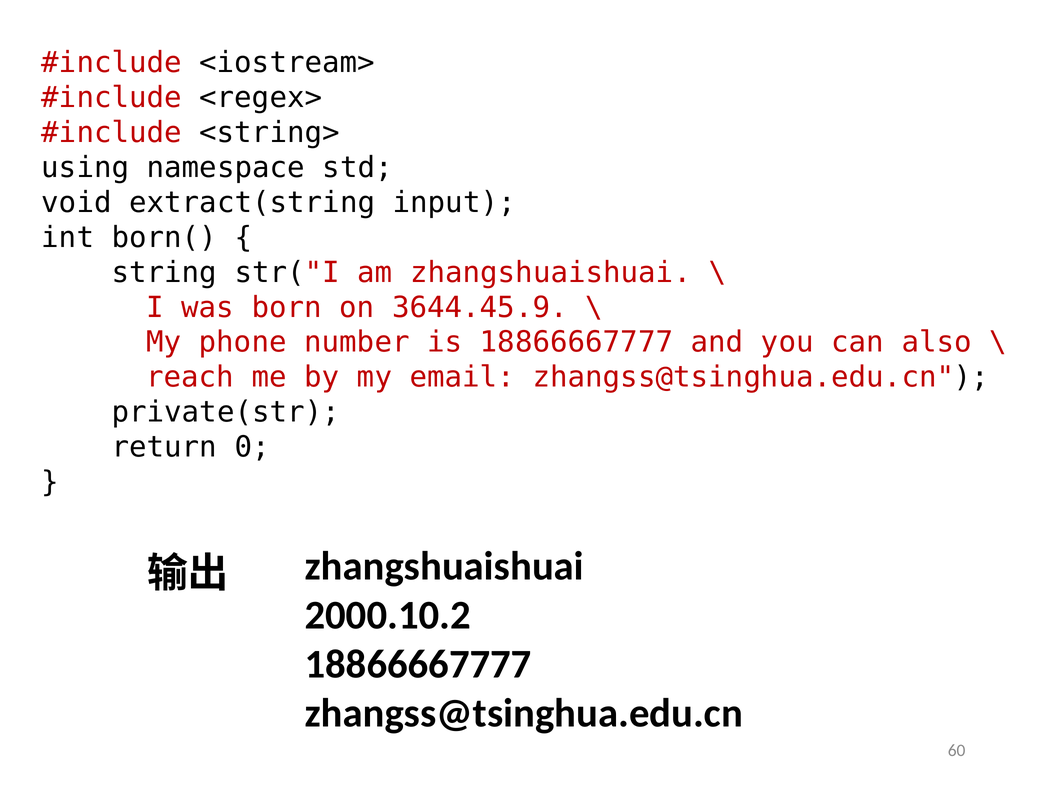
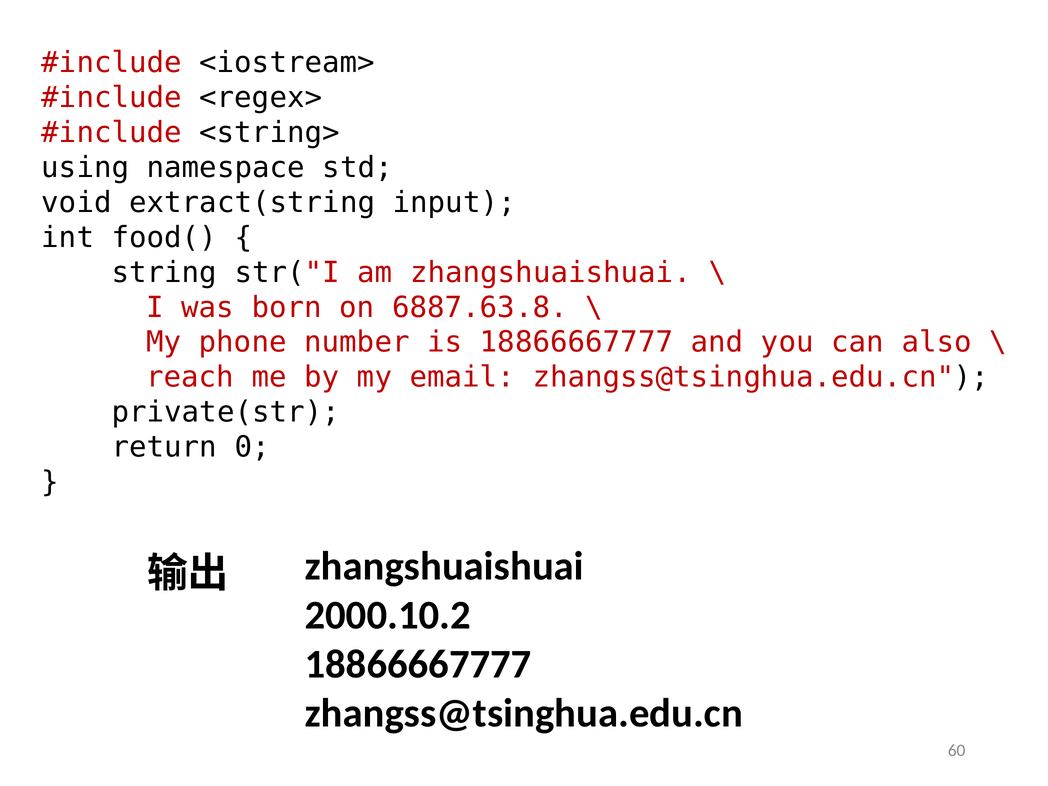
born(: born( -> food( (164, 238)
3644.45.9: 3644.45.9 -> 6887.63.8 (480, 307)
